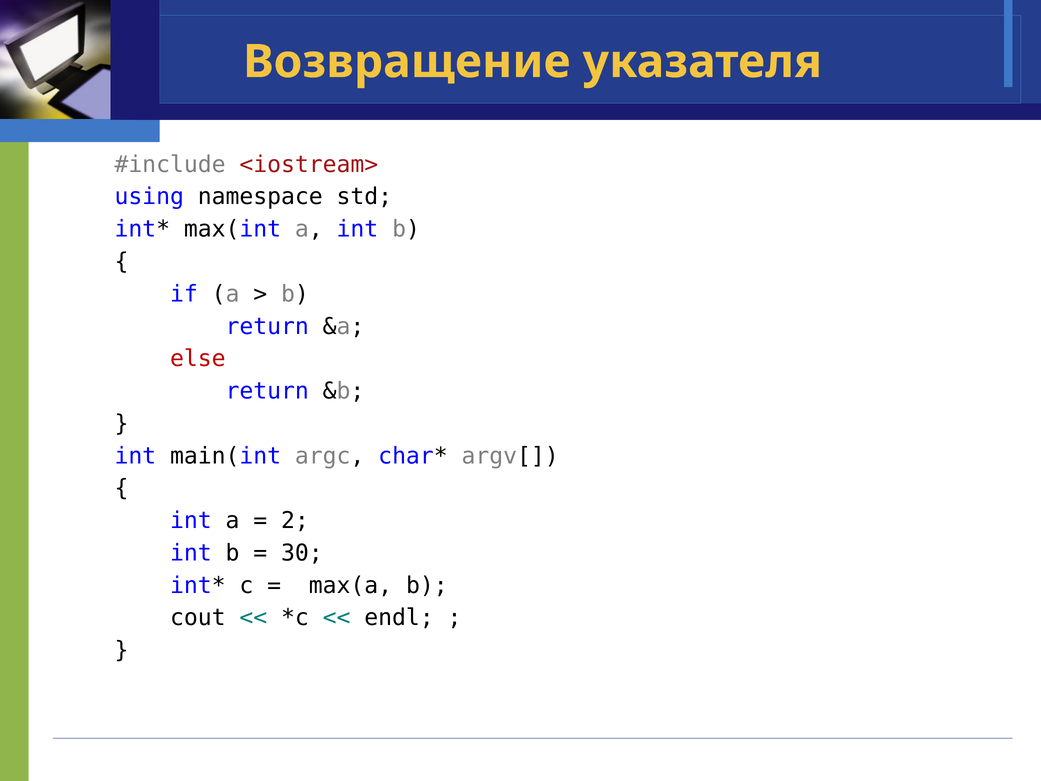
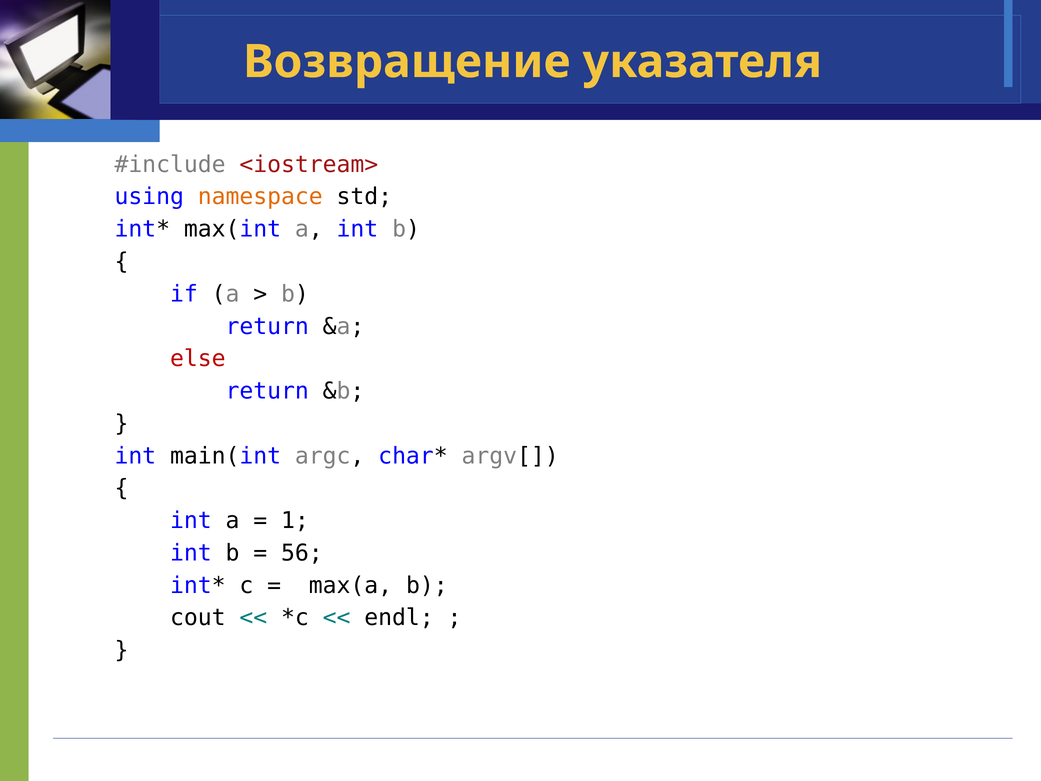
namespace colour: black -> orange (260, 197)
2: 2 -> 1 (295, 521)
30: 30 -> 56 (302, 553)
